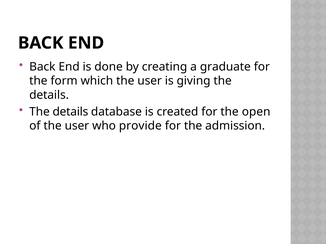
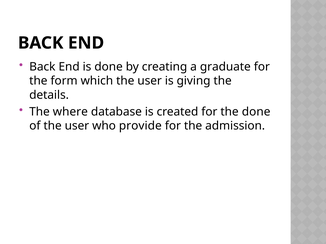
details: details -> where (70, 112)
the open: open -> done (256, 112)
